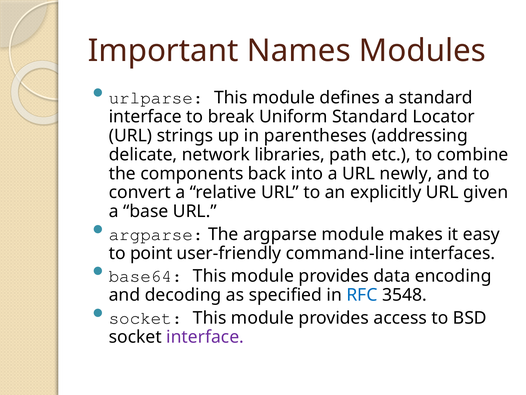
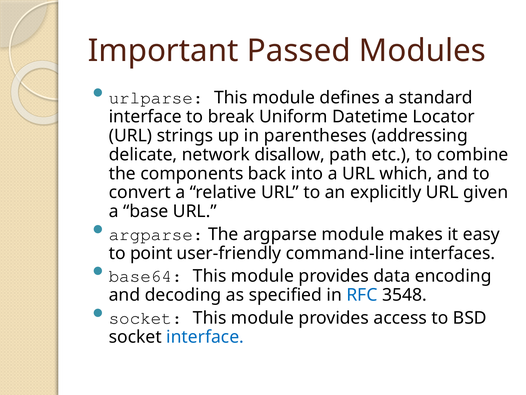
Names: Names -> Passed (299, 51)
Uniform Standard: Standard -> Datetime (370, 117)
libraries: libraries -> disallow (290, 154)
newly: newly -> which (406, 173)
interface colour: purple -> blue (205, 337)
